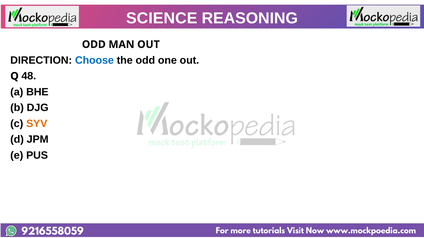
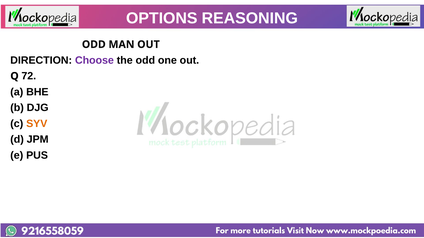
SCIENCE: SCIENCE -> OPTIONS (162, 18)
Choose colour: blue -> purple (94, 60)
48: 48 -> 72 (29, 76)
